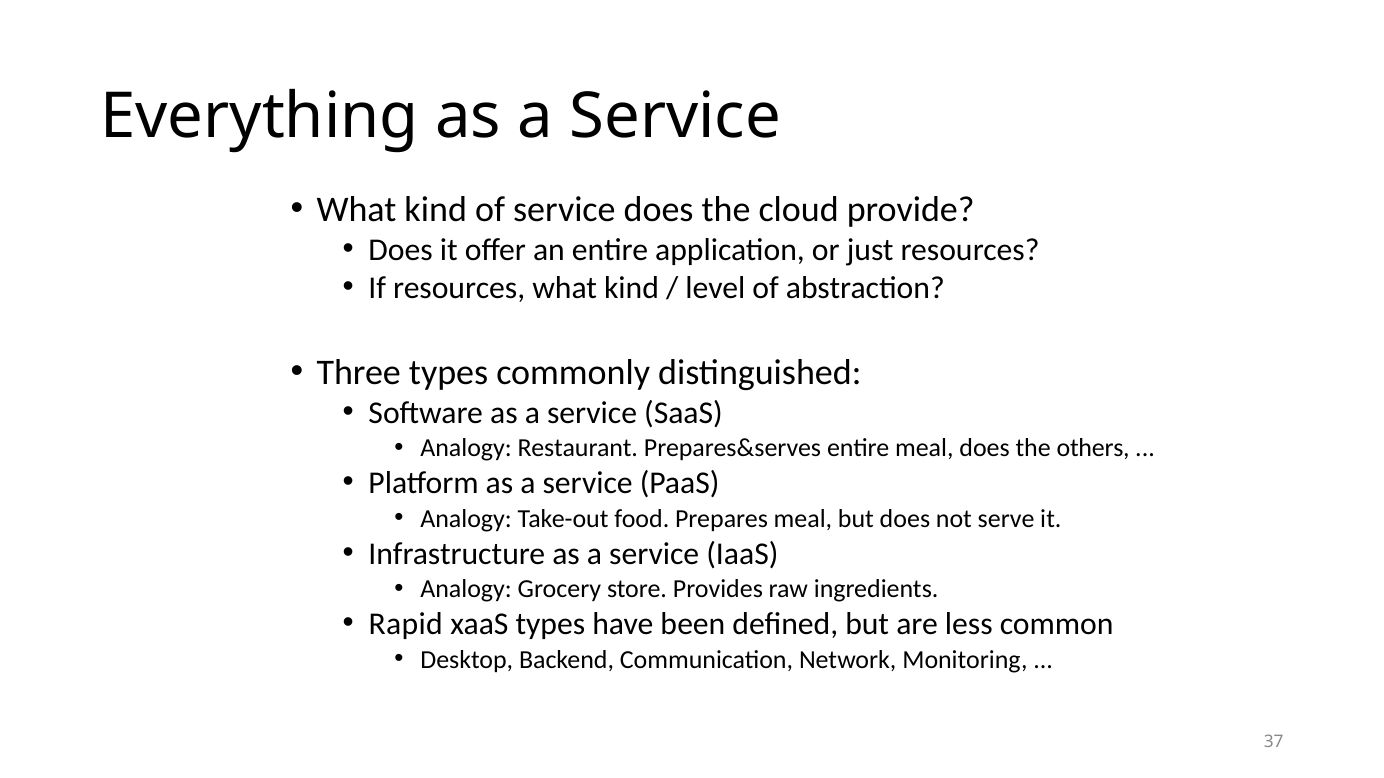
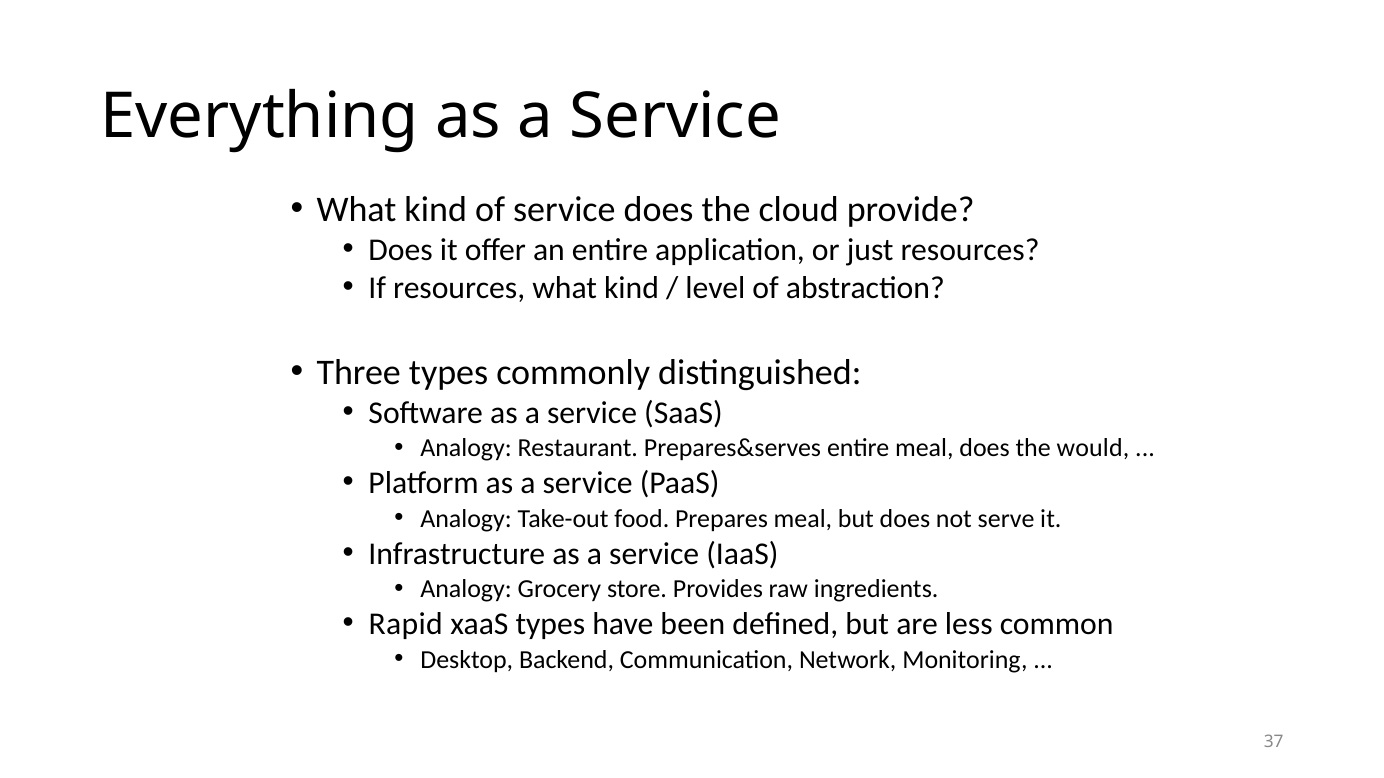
others: others -> would (1093, 449)
